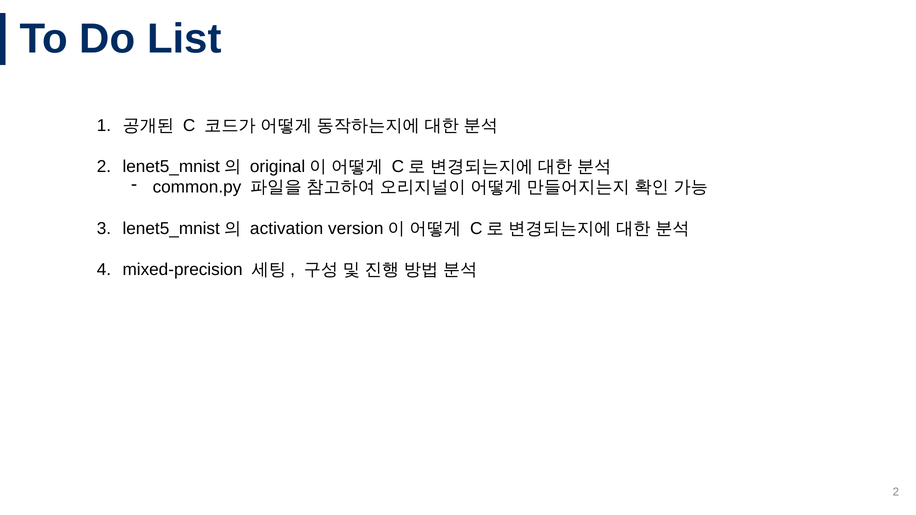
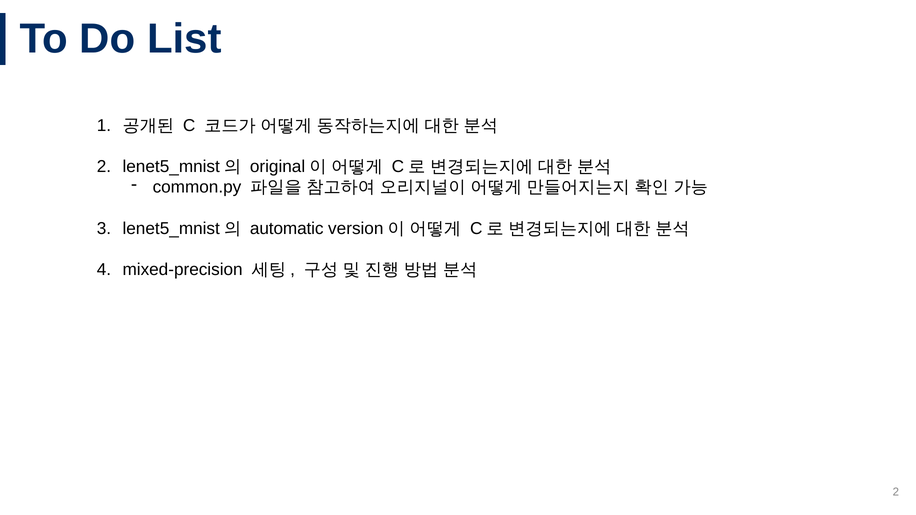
activation: activation -> automatic (287, 229)
